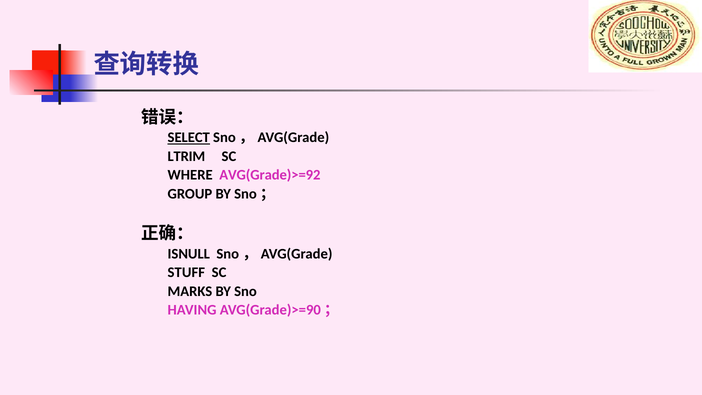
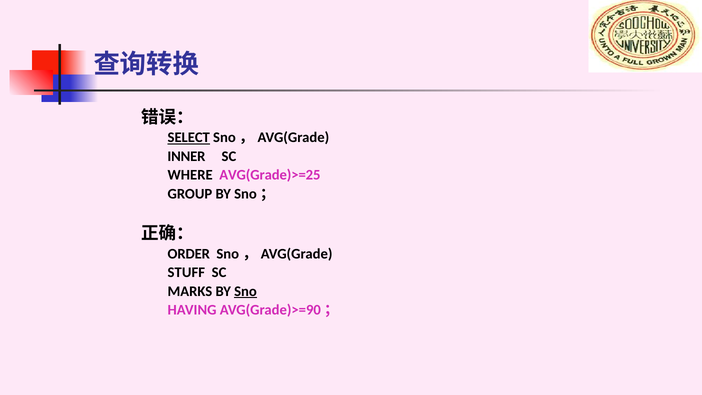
LTRIM: LTRIM -> INNER (186, 156)
AVG(Grade)>=92: AVG(Grade)>=92 -> AVG(Grade)>=25 (270, 175)
ISNULL: ISNULL -> ORDER (189, 254)
Sno underline: none -> present (245, 291)
